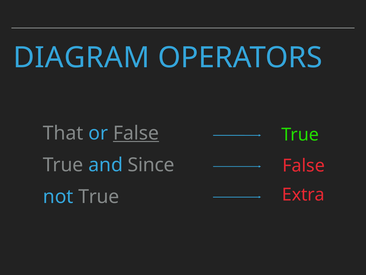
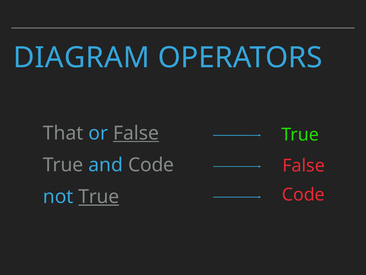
and Since: Since -> Code (151, 165)
Extra: Extra -> Code (303, 194)
True underline: none -> present (99, 196)
